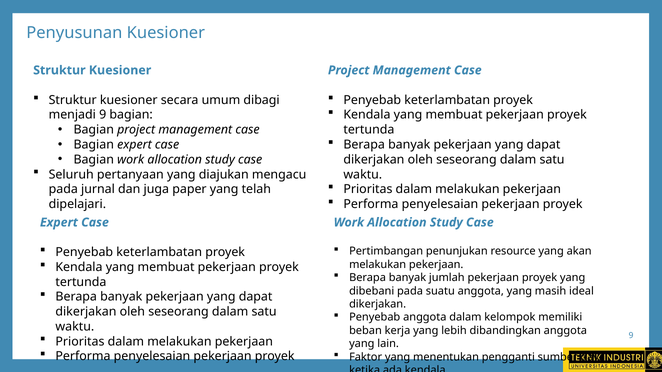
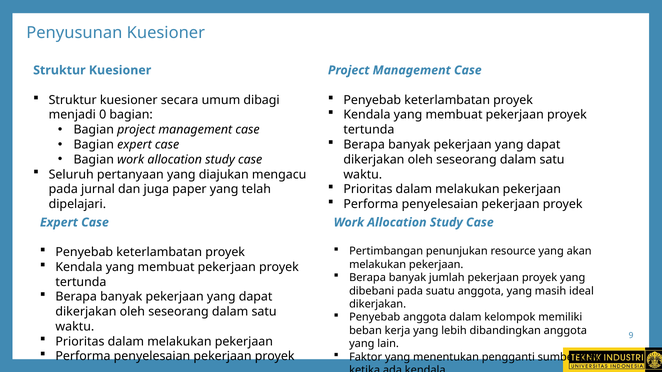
menjadi 9: 9 -> 0 (103, 115)
